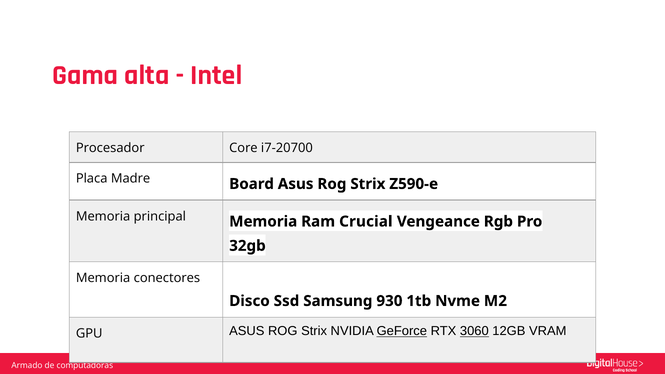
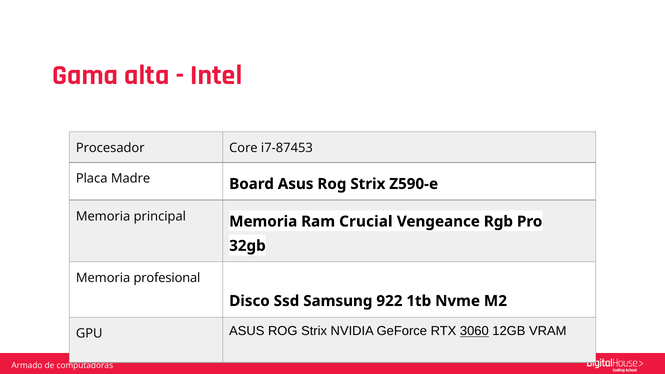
i7-20700: i7-20700 -> i7-87453 (287, 148)
conectores: conectores -> profesional (167, 278)
930: 930 -> 922 (389, 301)
GeForce underline: present -> none (402, 331)
